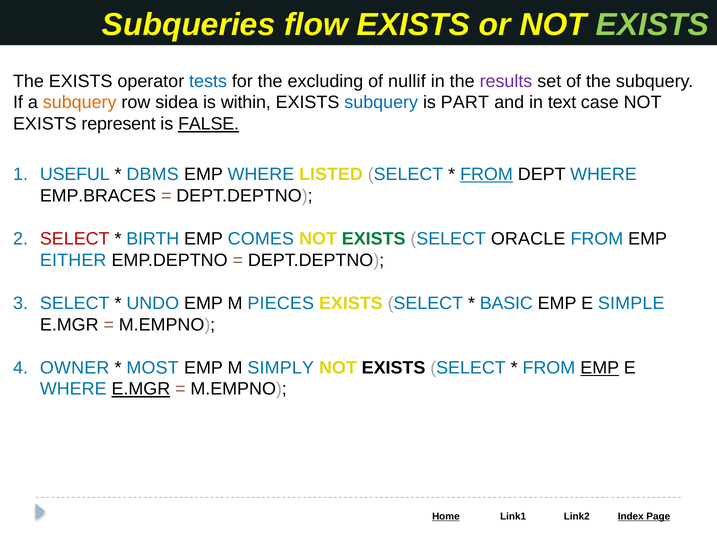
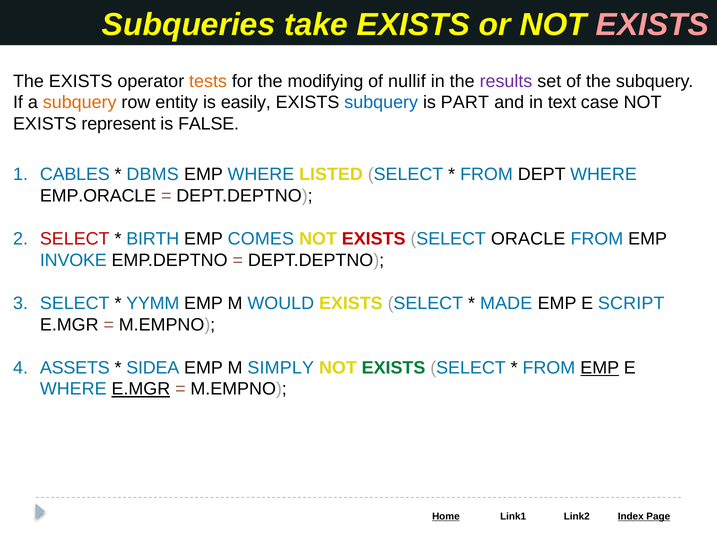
flow: flow -> take (316, 25)
EXISTS colour: light green -> pink (652, 25)
tests colour: blue -> orange (208, 81)
excluding: excluding -> modifying (325, 81)
sidea: sidea -> entity (177, 103)
within: within -> easily (246, 103)
FALSE underline: present -> none (209, 124)
USEFUL: USEFUL -> CABLES (75, 175)
FROM underline: present -> none (486, 175)
EMP.BRACES: EMP.BRACES -> EMP.ORACLE (98, 196)
EXISTS colour: green -> red (374, 239)
EITHER: EITHER -> INVOKE (73, 261)
UNDO: UNDO -> YYMM (153, 304)
PIECES: PIECES -> WOULD (281, 304)
BASIC: BASIC -> MADE (506, 304)
SIMPLE: SIMPLE -> SCRIPT (631, 304)
OWNER: OWNER -> ASSETS (75, 368)
MOST: MOST -> SIDEA (153, 368)
EXISTS colour: black -> green (394, 368)
